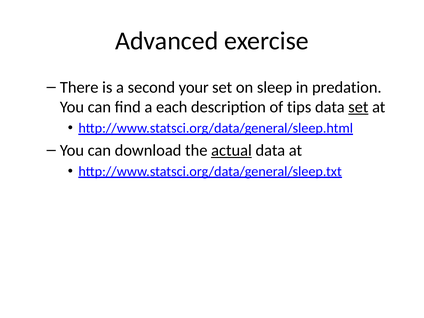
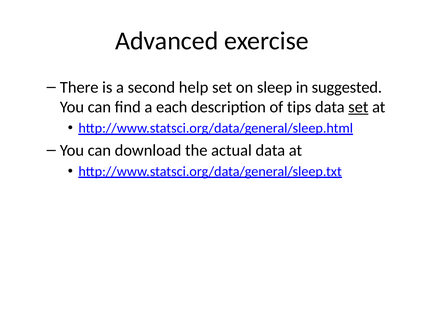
your: your -> help (194, 87)
predation: predation -> suggested (347, 87)
actual underline: present -> none (231, 150)
